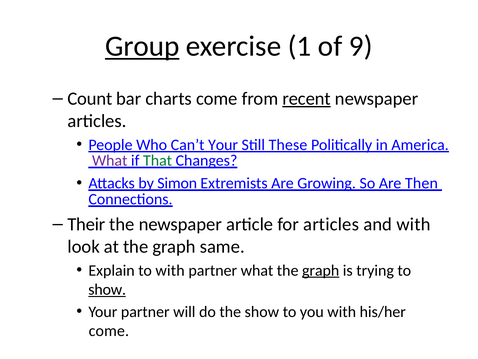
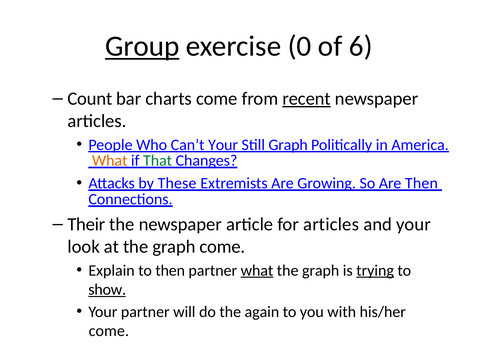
1: 1 -> 0 (300, 46)
9: 9 -> 6 (361, 46)
Still These: These -> Graph (288, 145)
What colour: purple -> orange (110, 160)
Simon: Simon -> These (177, 183)
and with: with -> your (414, 224)
graph same: same -> come (222, 246)
to with: with -> then (170, 270)
what underline: none -> present (257, 270)
graph underline: present -> none (321, 270)
trying underline: none -> present (375, 270)
the show: show -> again (262, 311)
